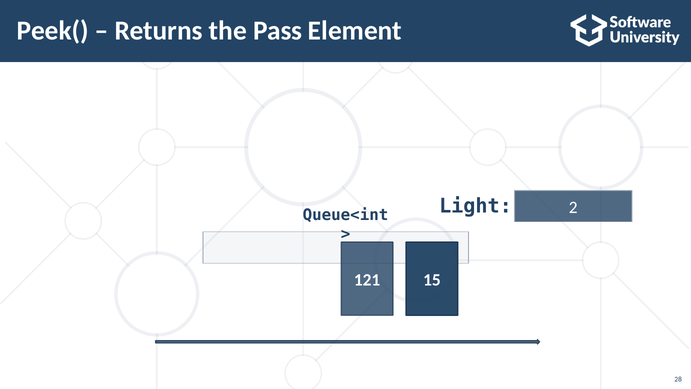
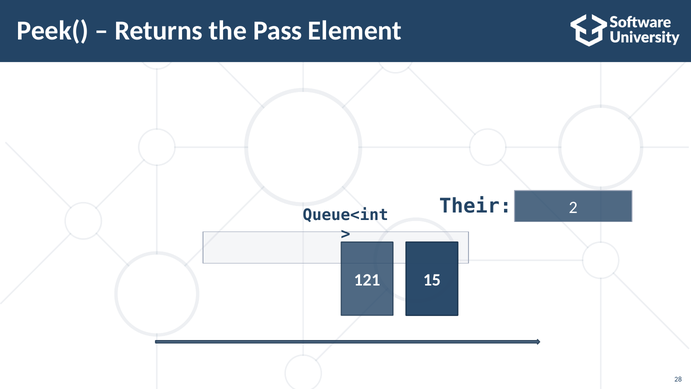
Light: Light -> Their (475, 206)
